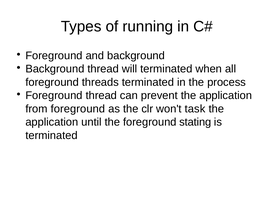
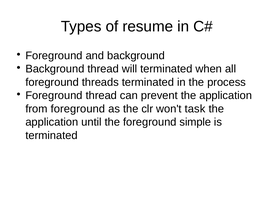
running: running -> resume (148, 26)
stating: stating -> simple (195, 122)
